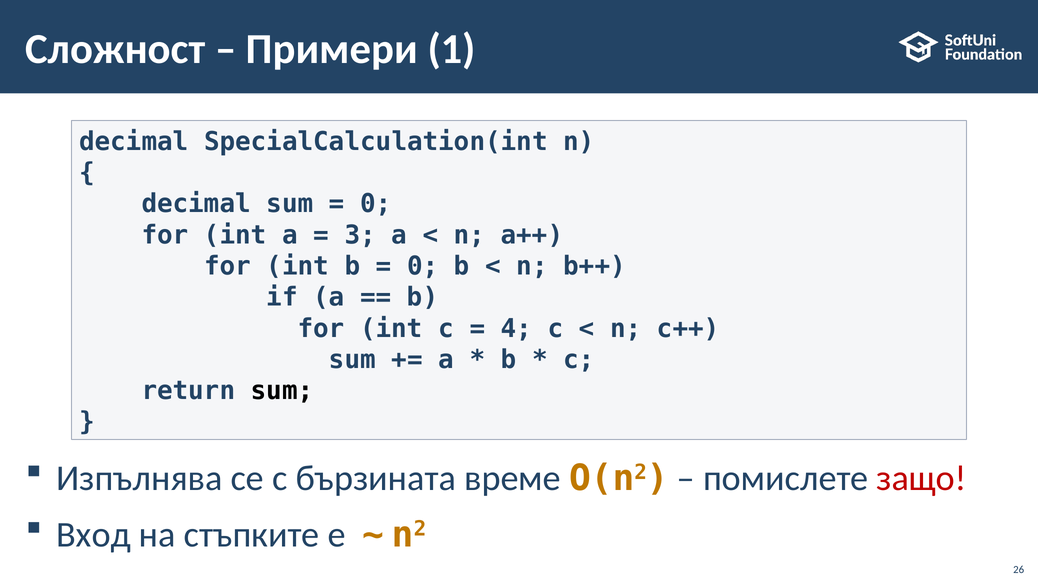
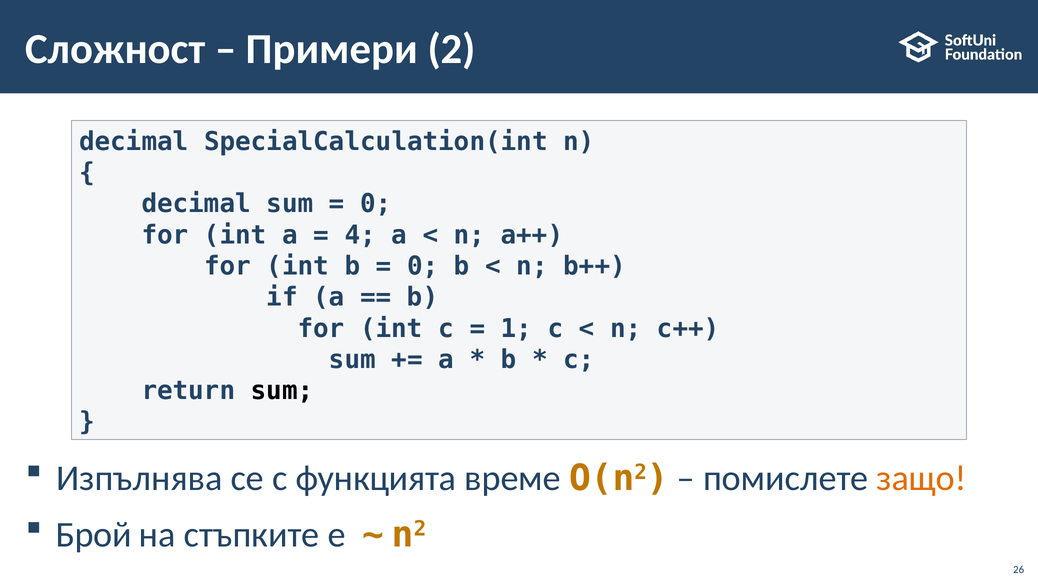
1: 1 -> 2 (452, 49)
3: 3 -> 4 (360, 235)
4: 4 -> 1 (516, 328)
бързината: бързината -> функцията (376, 478)
защо colour: red -> orange (922, 478)
Вход: Вход -> Брой (94, 535)
